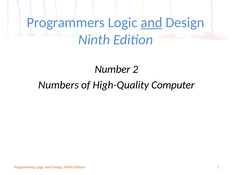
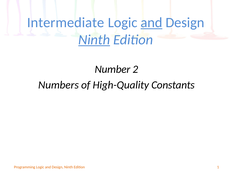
Programmers: Programmers -> Intermediate (66, 23)
Ninth underline: none -> present (94, 40)
Computer: Computer -> Constants (173, 85)
